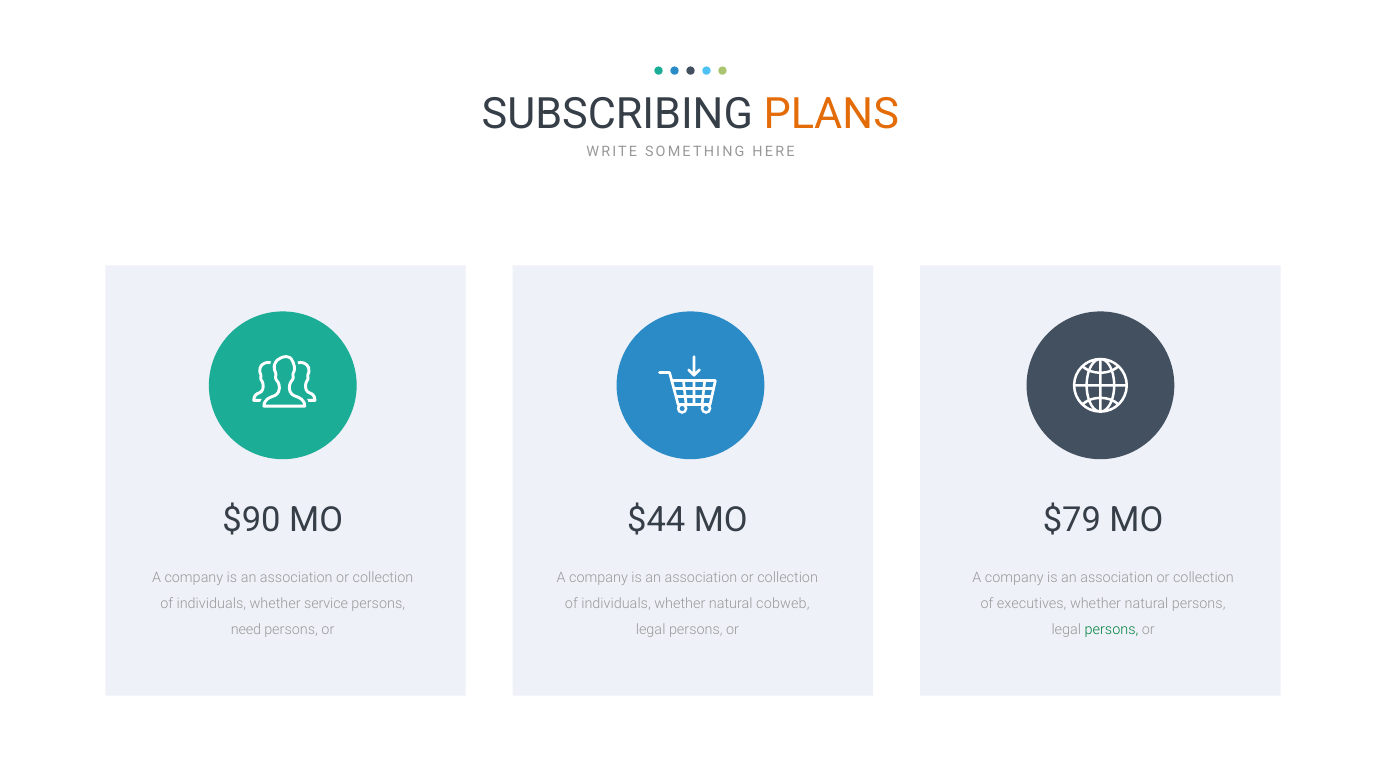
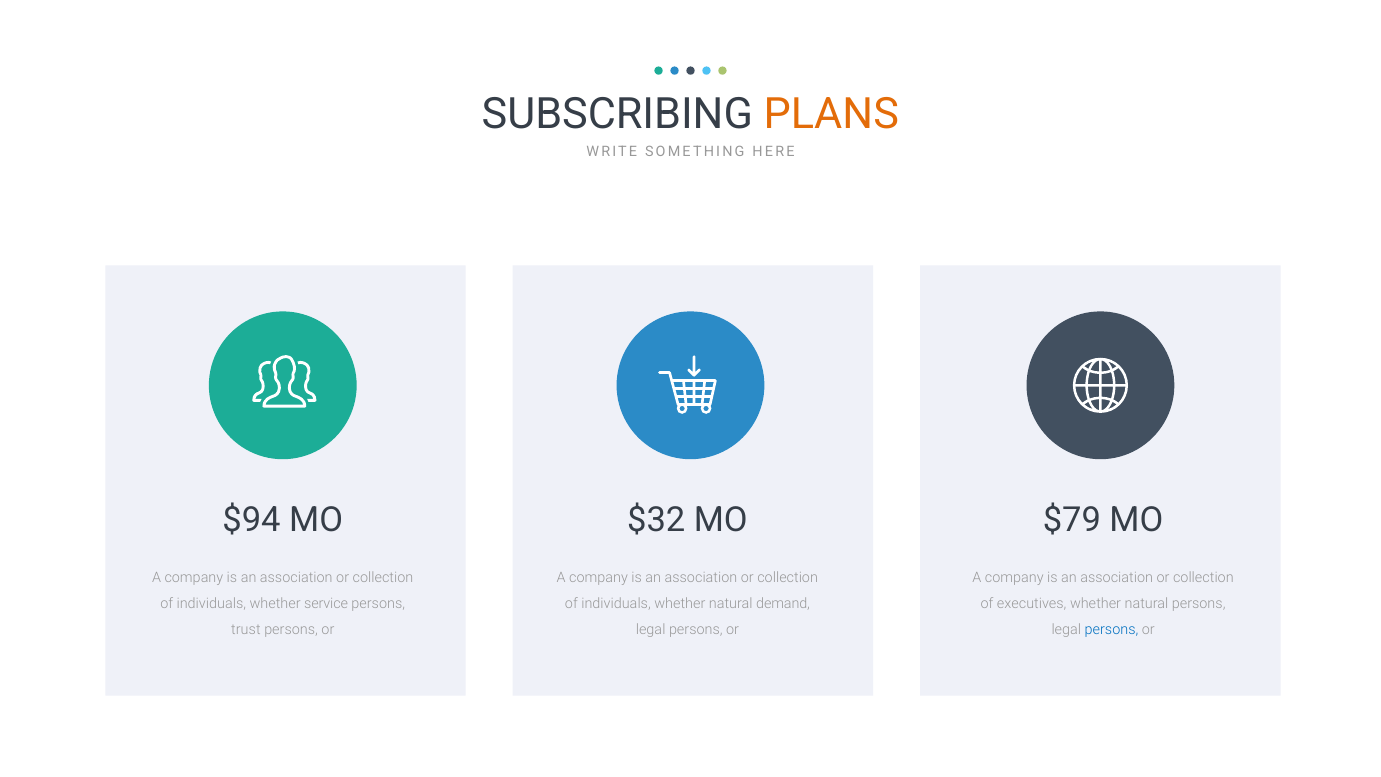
$90: $90 -> $94 (252, 520)
$44: $44 -> $32 (656, 520)
cobweb: cobweb -> demand (783, 604)
need: need -> trust (246, 630)
persons colour: green -> blue (1112, 630)
